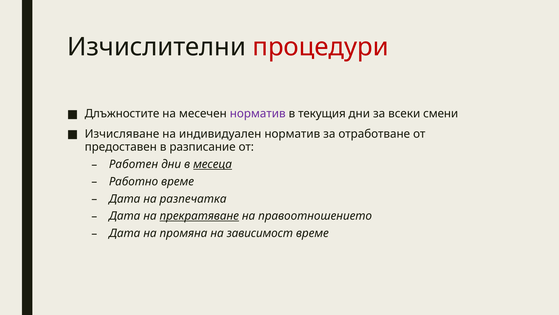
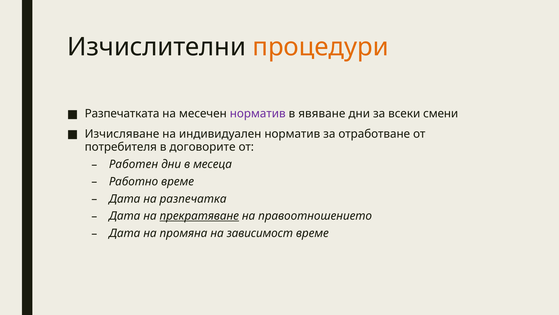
процедури colour: red -> orange (321, 47)
Длъжностите: Длъжностите -> Разпечатката (122, 114)
текущия: текущия -> явяване (322, 114)
предоставен: предоставен -> потребителя (121, 147)
разписание: разписание -> договорите (202, 147)
месеца underline: present -> none (213, 164)
